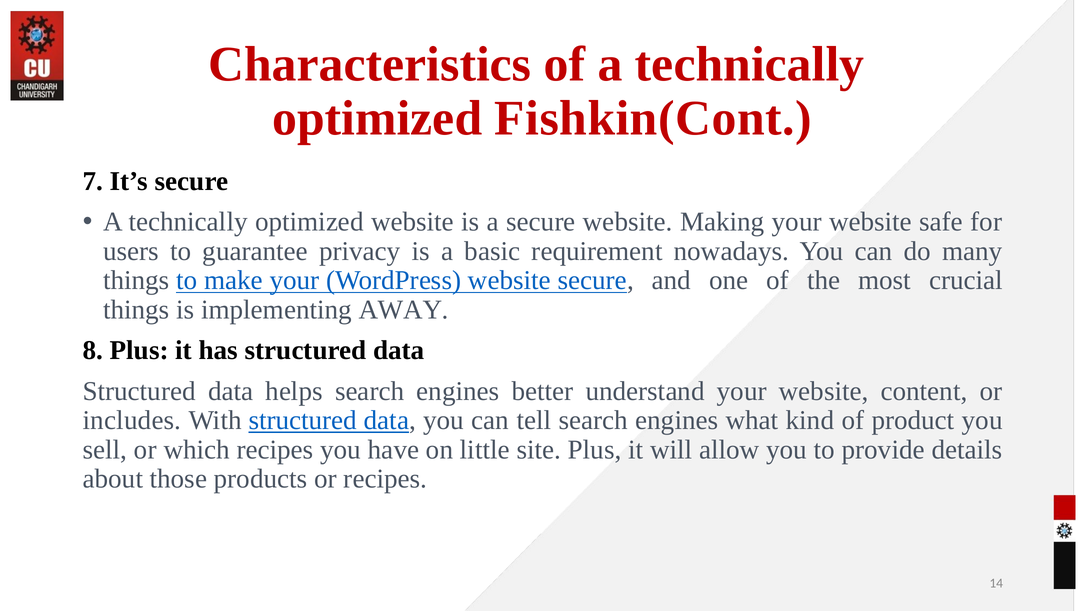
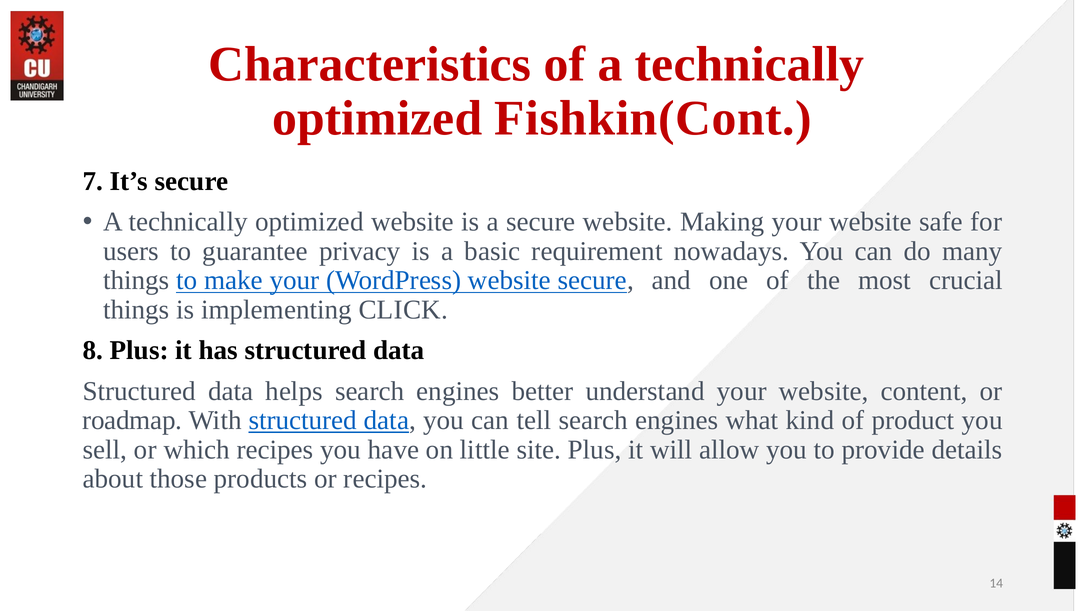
AWAY: AWAY -> CLICK (403, 310)
includes: includes -> roadmap (132, 420)
